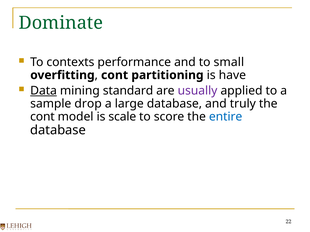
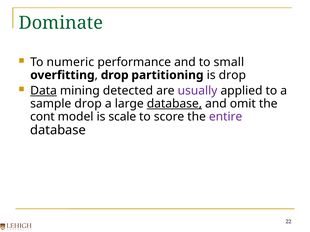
contexts: contexts -> numeric (70, 62)
cont: cont -> drop (115, 75)
is have: have -> drop (232, 75)
standard: standard -> detected (128, 91)
database underline: none -> present (174, 104)
truly: truly -> omit (243, 104)
entire colour: blue -> purple (226, 117)
